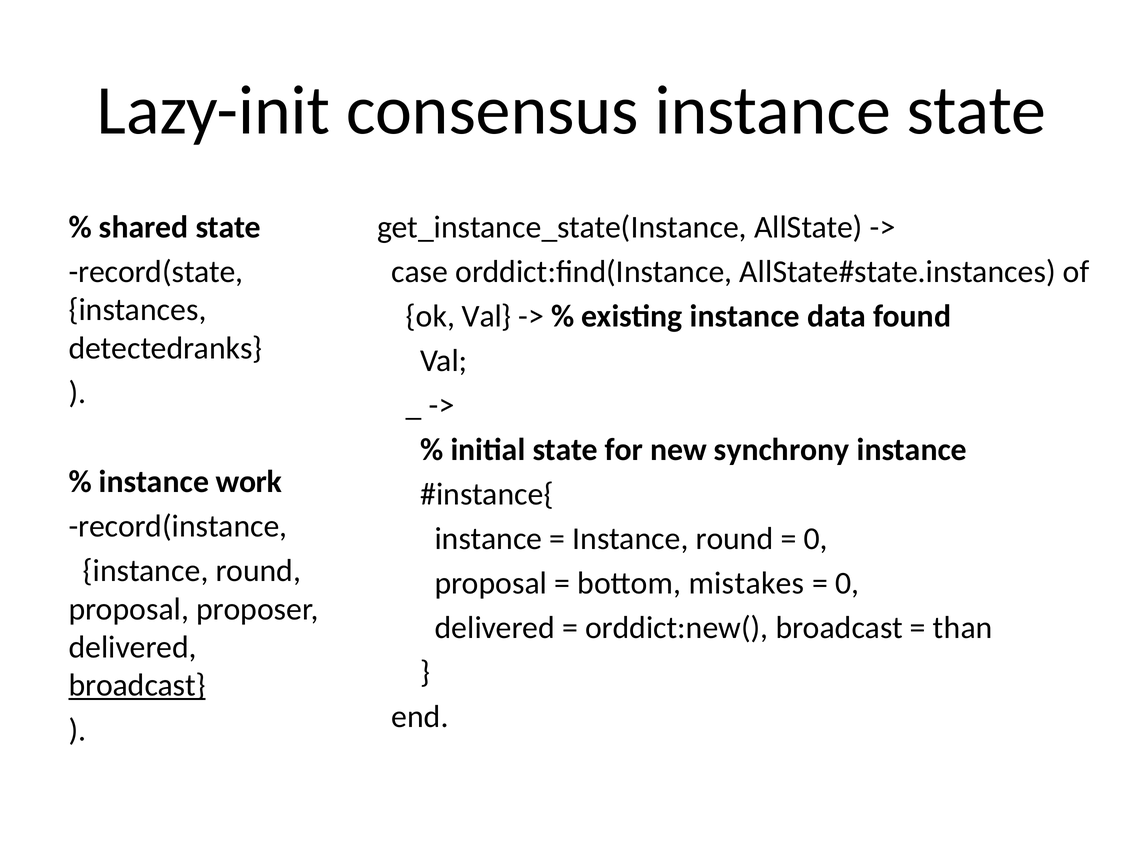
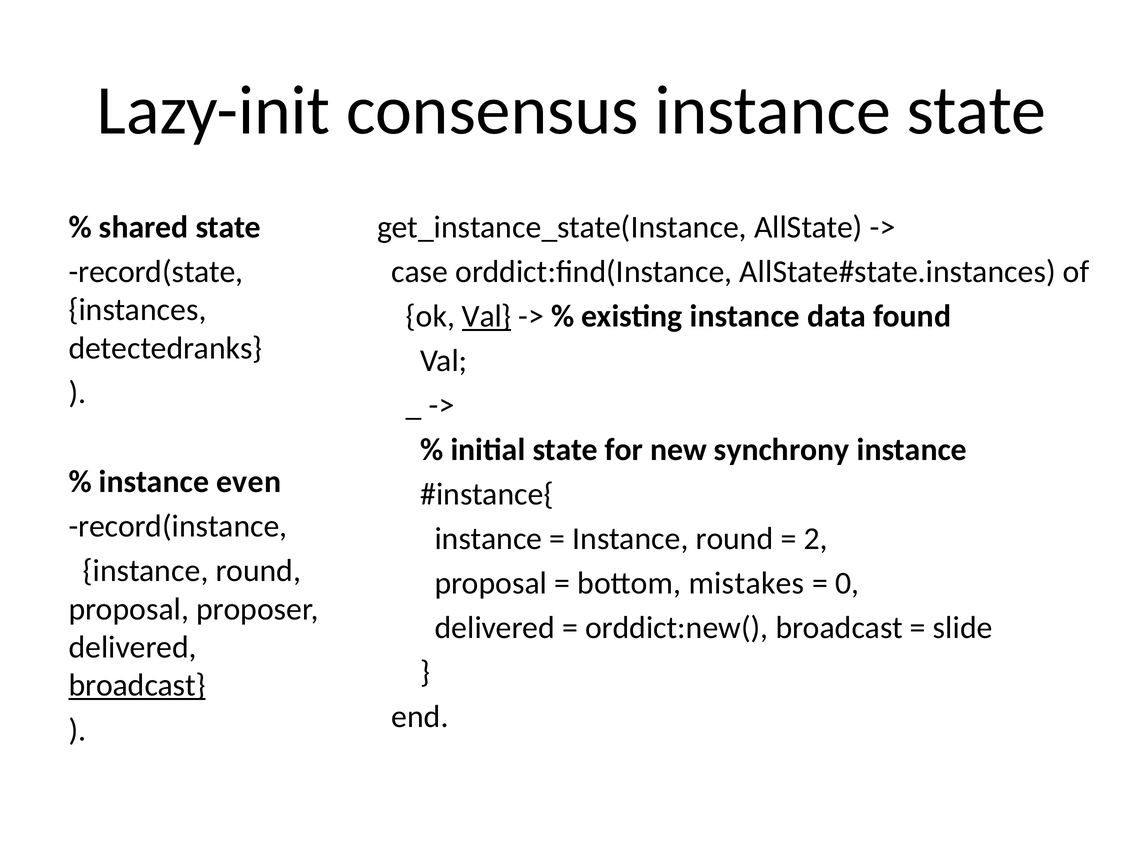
Val underline: none -> present (487, 316)
work: work -> even (249, 482)
0: 0 -> 2 (816, 539)
than: than -> slide (963, 628)
